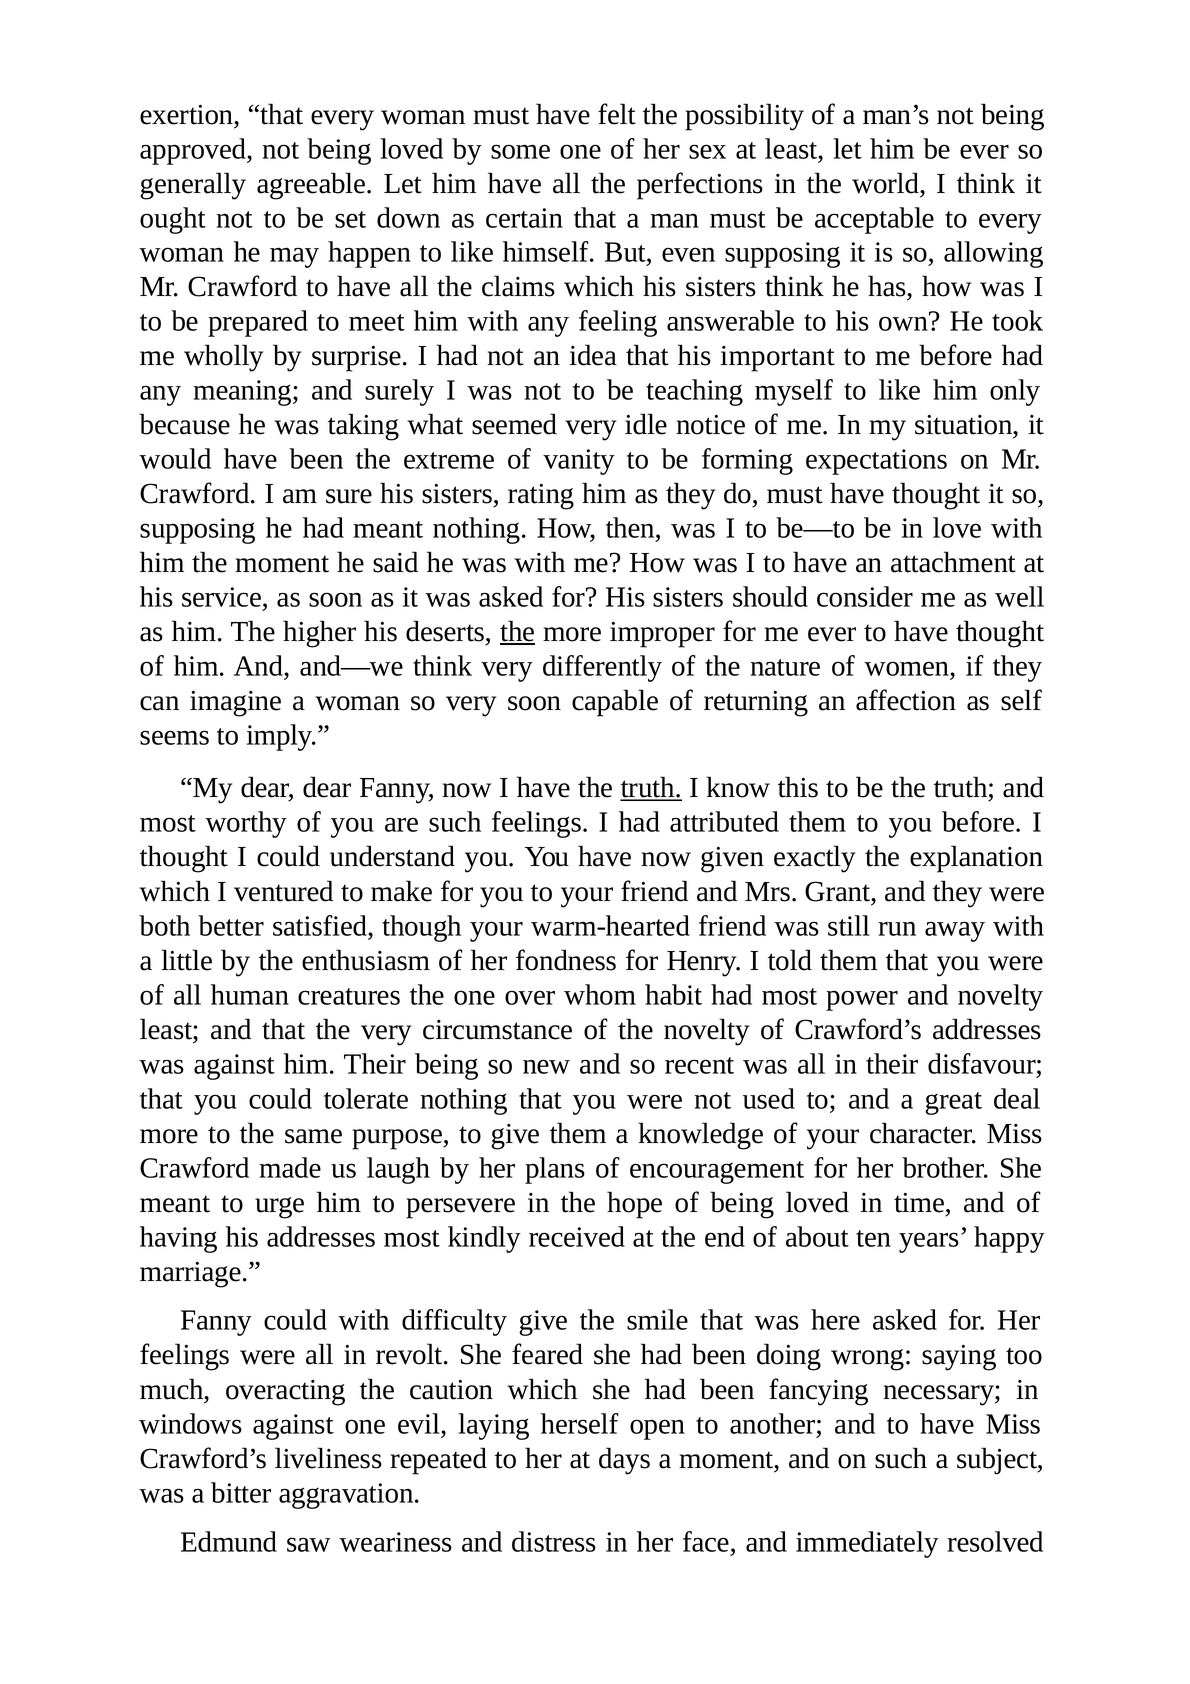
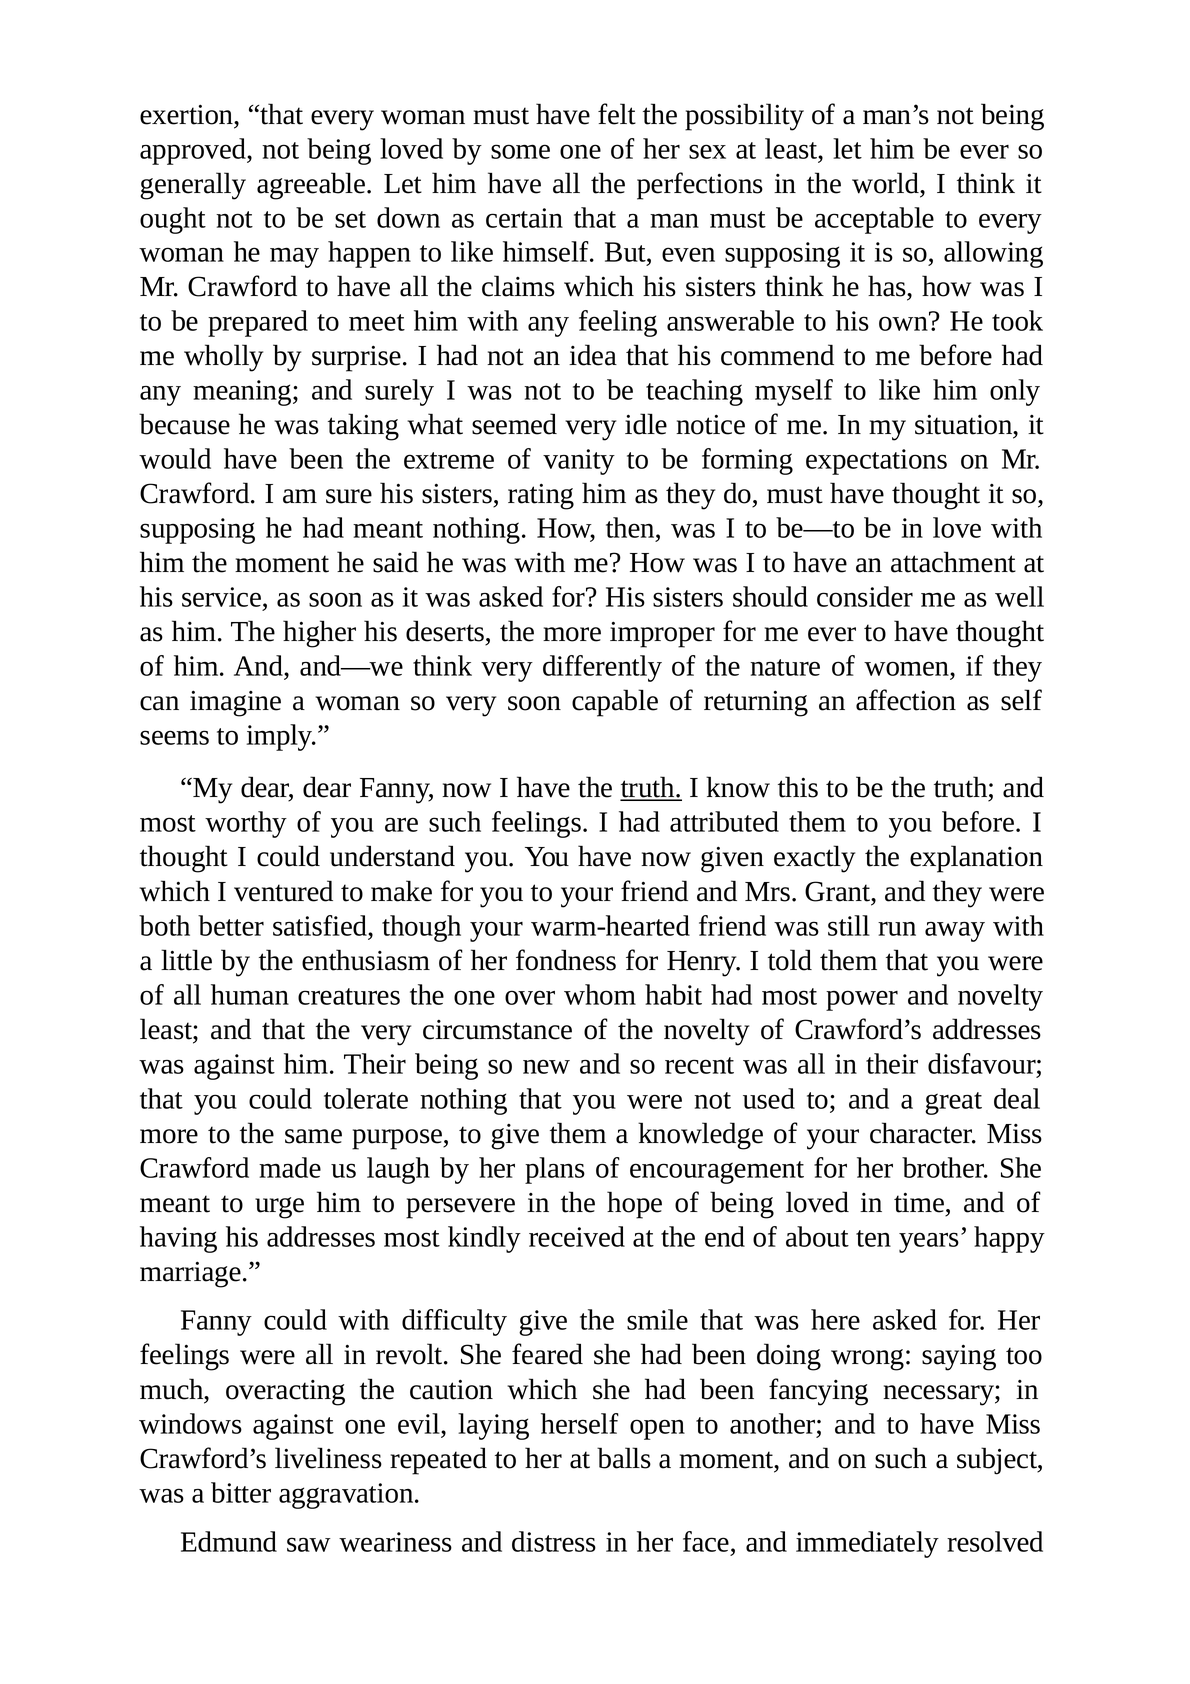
important: important -> commend (778, 356)
the underline: present -> none (518, 632)
days: days -> balls (625, 1459)
